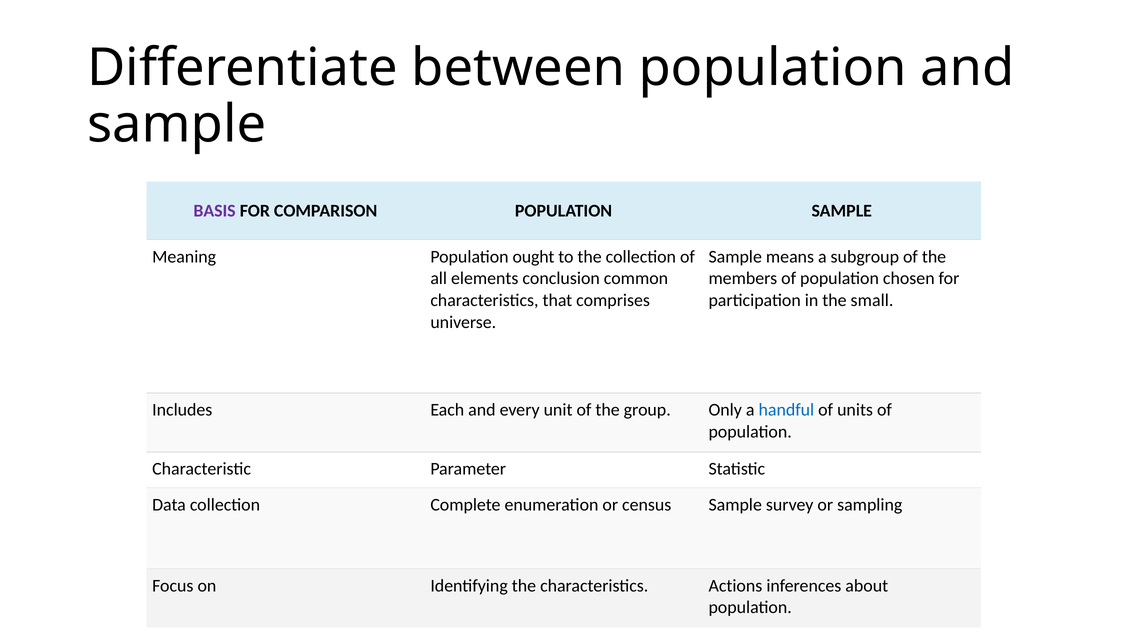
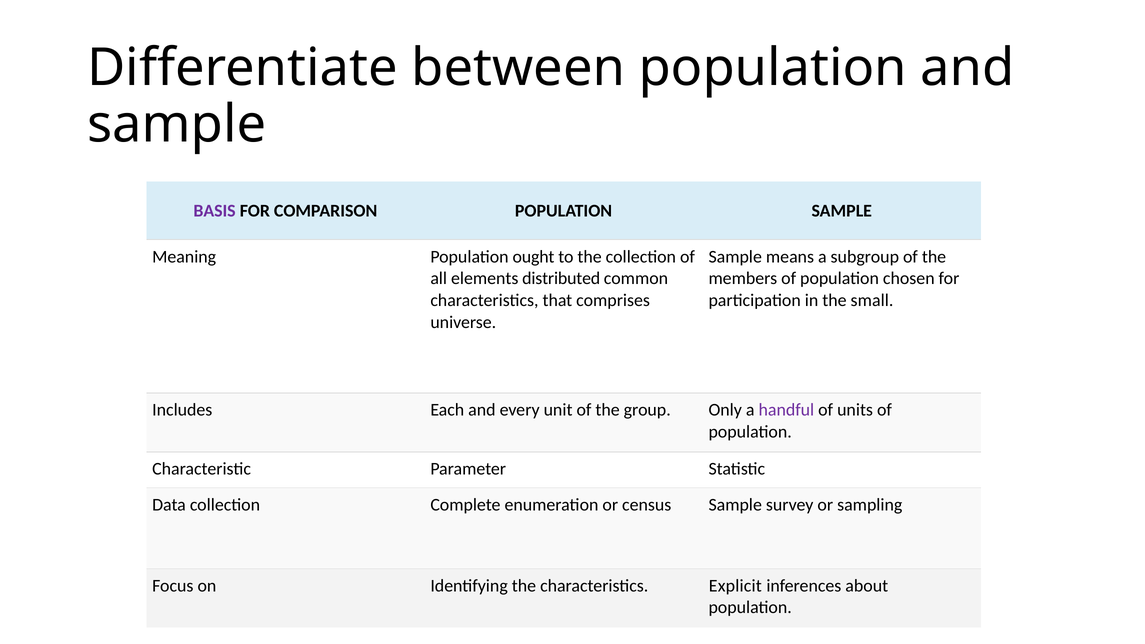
conclusion: conclusion -> distributed (561, 279)
handful colour: blue -> purple (786, 410)
Actions: Actions -> Explicit (735, 586)
